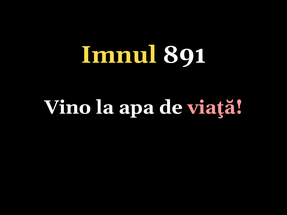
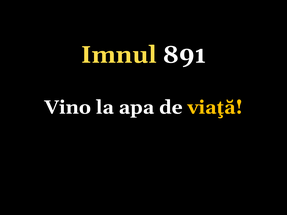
viaţă colour: pink -> yellow (215, 107)
